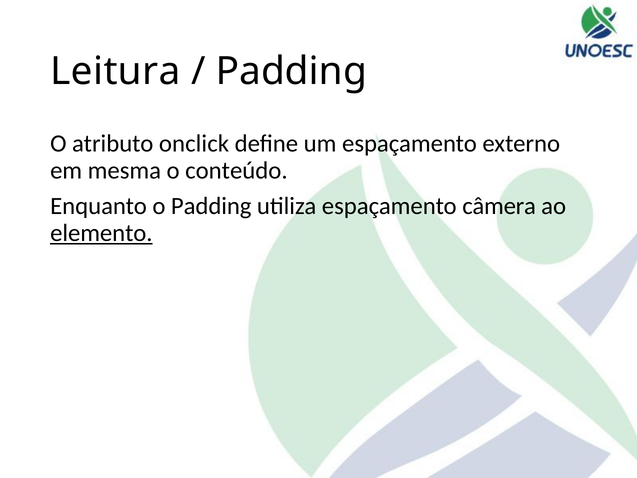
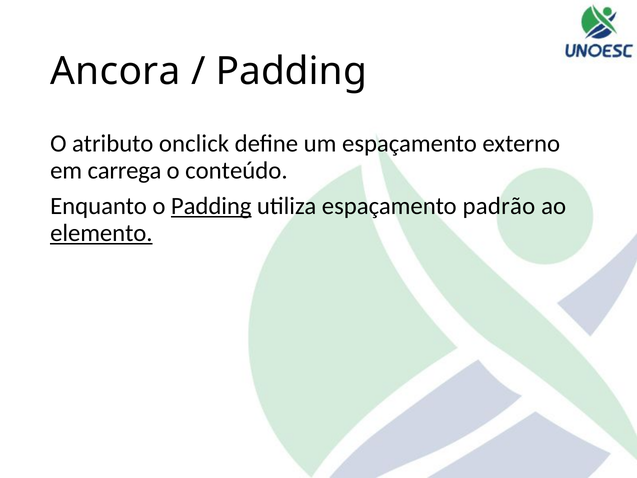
Leitura: Leitura -> Ancora (115, 71)
mesma: mesma -> carrega (125, 170)
Padding underline: none -> present (211, 206)
câmera: câmera -> padrão (499, 206)
